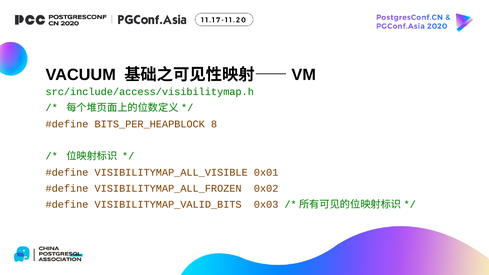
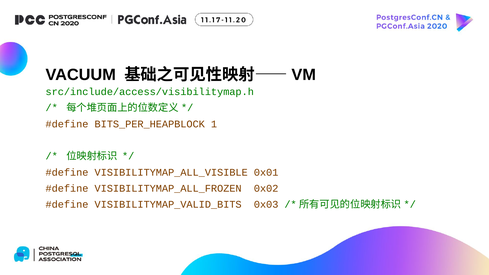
8: 8 -> 1 (214, 124)
